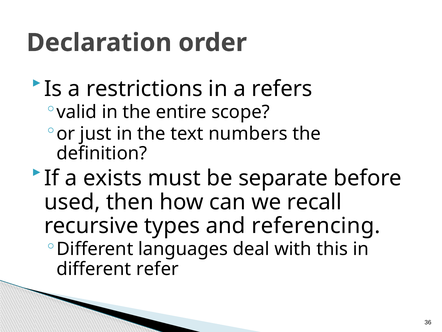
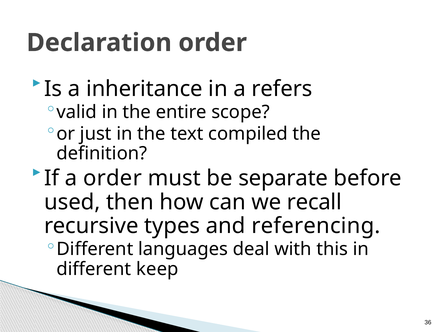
restrictions: restrictions -> inheritance (144, 89)
numbers: numbers -> compiled (248, 133)
a exists: exists -> order (113, 178)
refer: refer -> keep (157, 269)
